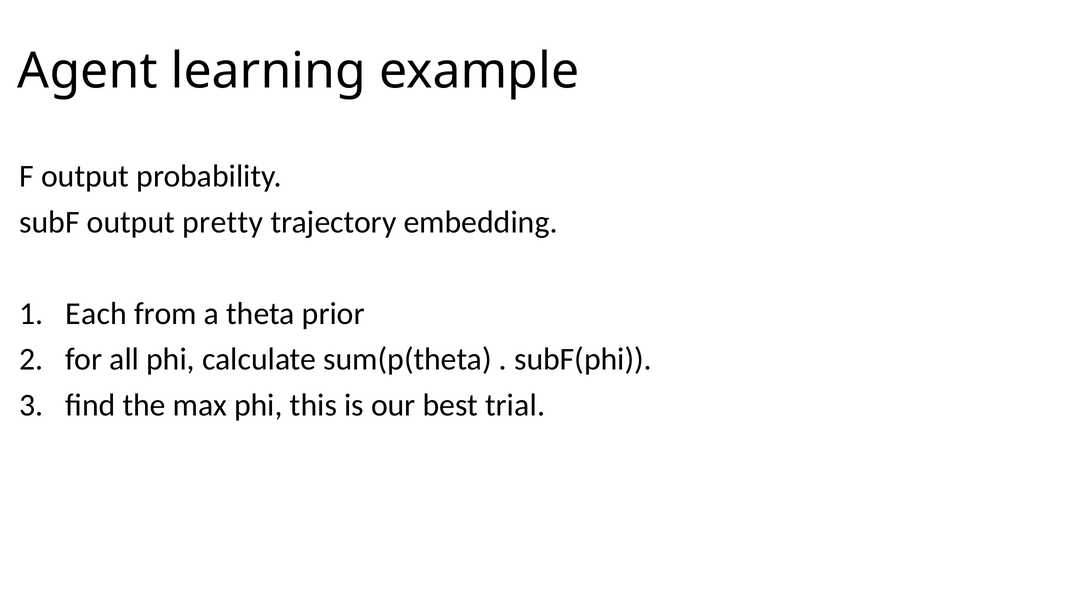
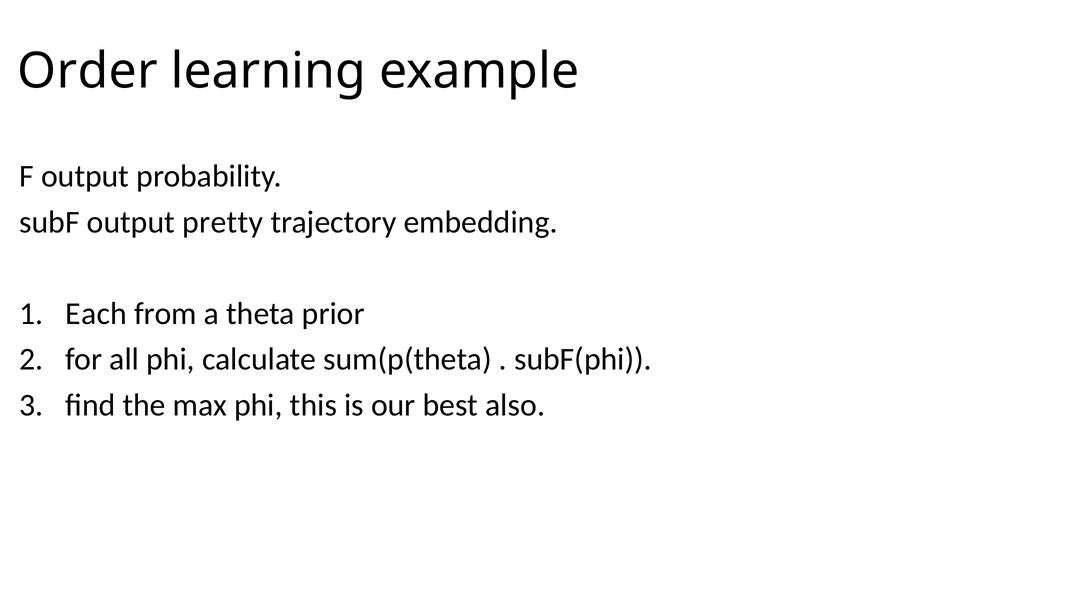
Agent: Agent -> Order (88, 71)
trial: trial -> also (515, 405)
